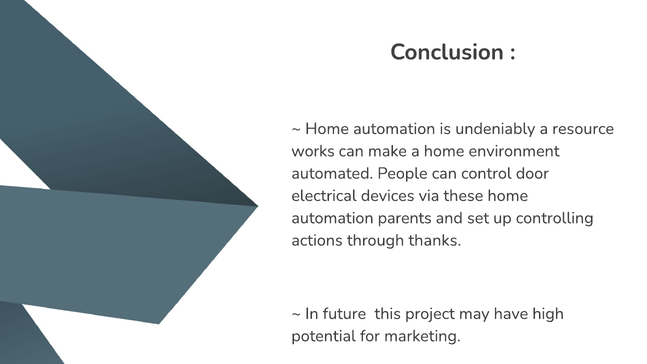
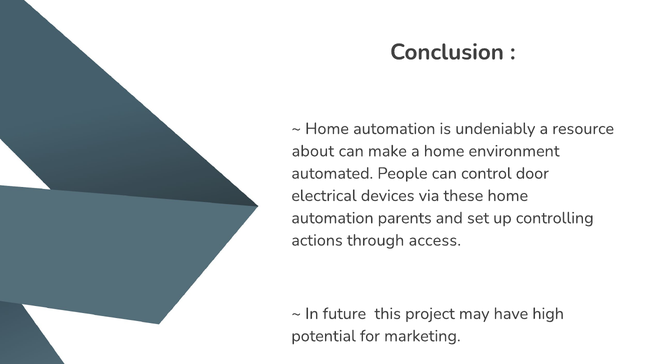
works: works -> about (313, 151)
thanks: thanks -> access (435, 240)
